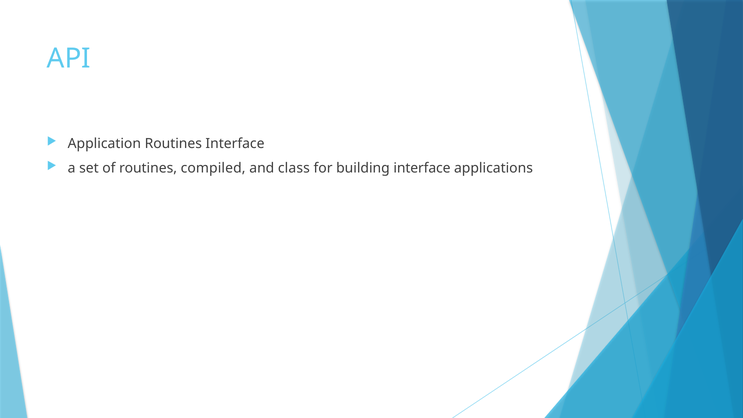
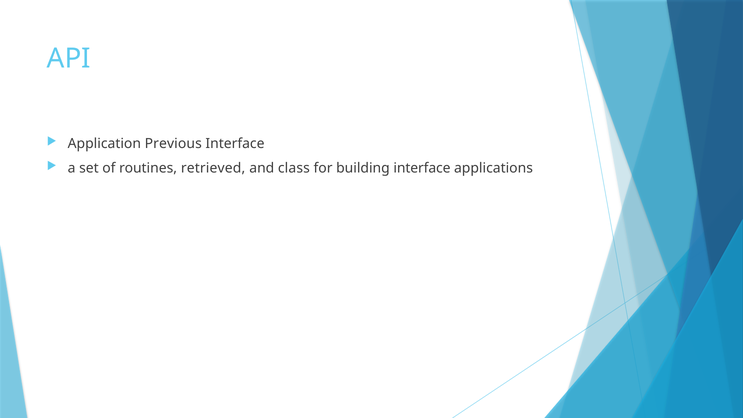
Application Routines: Routines -> Previous (173, 144)
compiled: compiled -> retrieved (213, 168)
